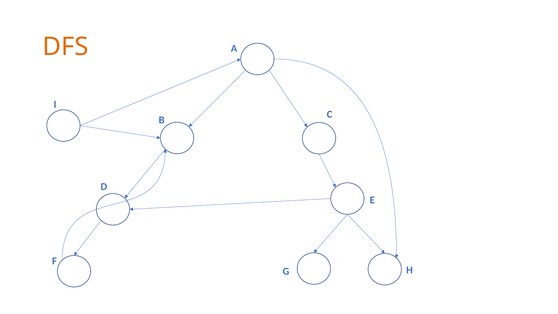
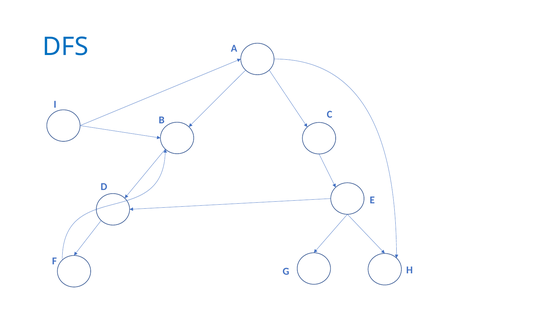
DFS colour: orange -> blue (66, 47)
